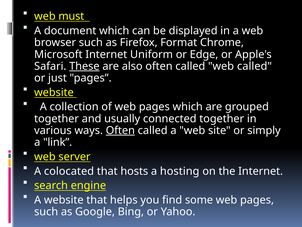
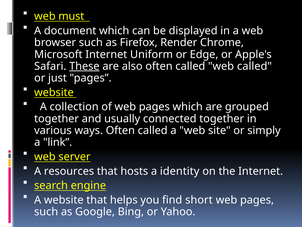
Format: Format -> Render (179, 43)
Often underline: present -> none (120, 130)
colocated: colocated -> resources (69, 171)
hosting: hosting -> identity (180, 171)
some: some -> short (199, 200)
